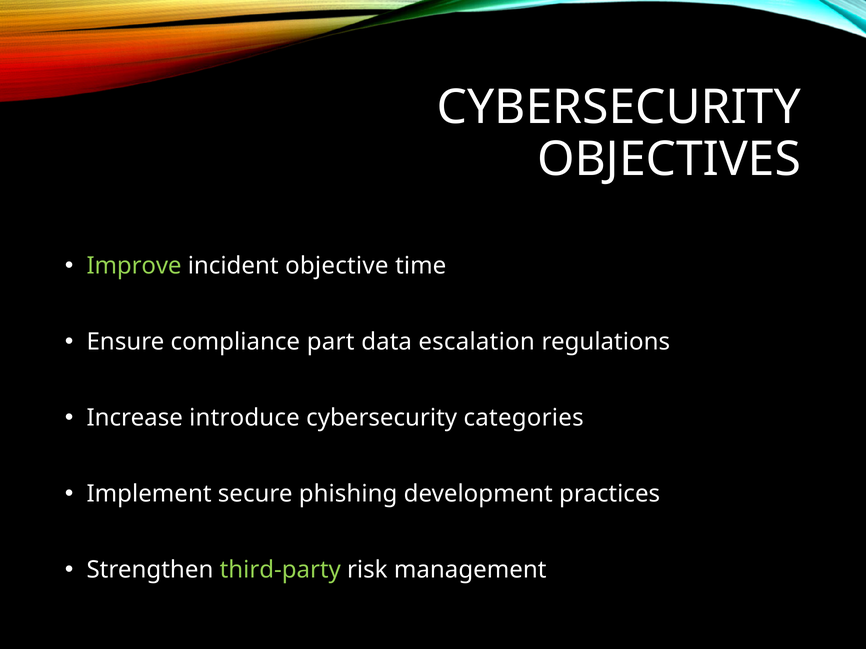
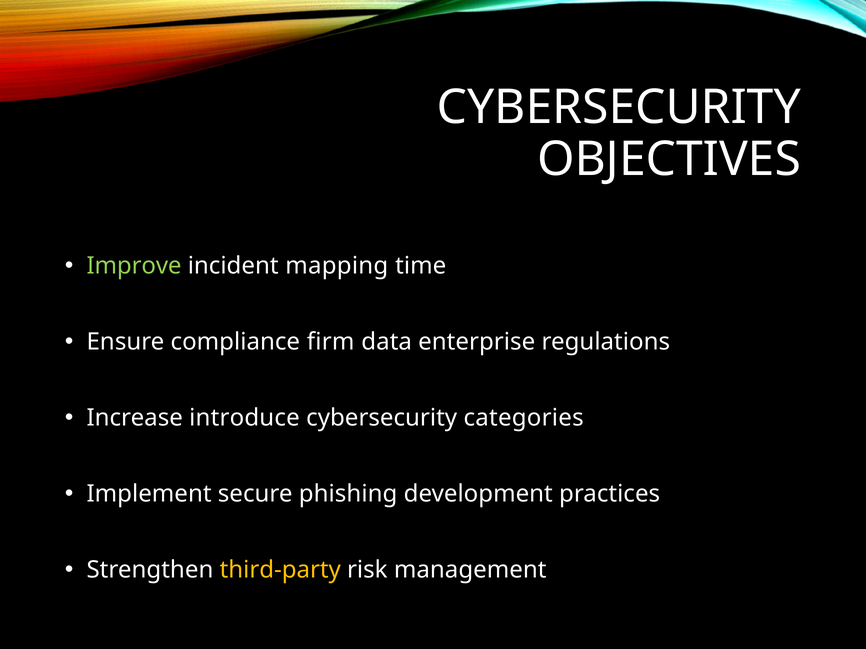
objective: objective -> mapping (337, 266)
part: part -> firm (331, 342)
escalation: escalation -> enterprise (477, 342)
third-party colour: light green -> yellow (280, 570)
